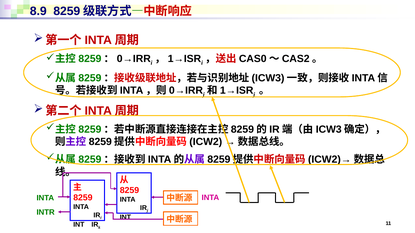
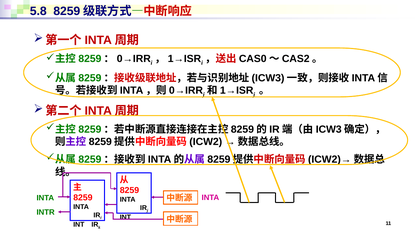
8.9: 8.9 -> 5.8 (38, 11)
